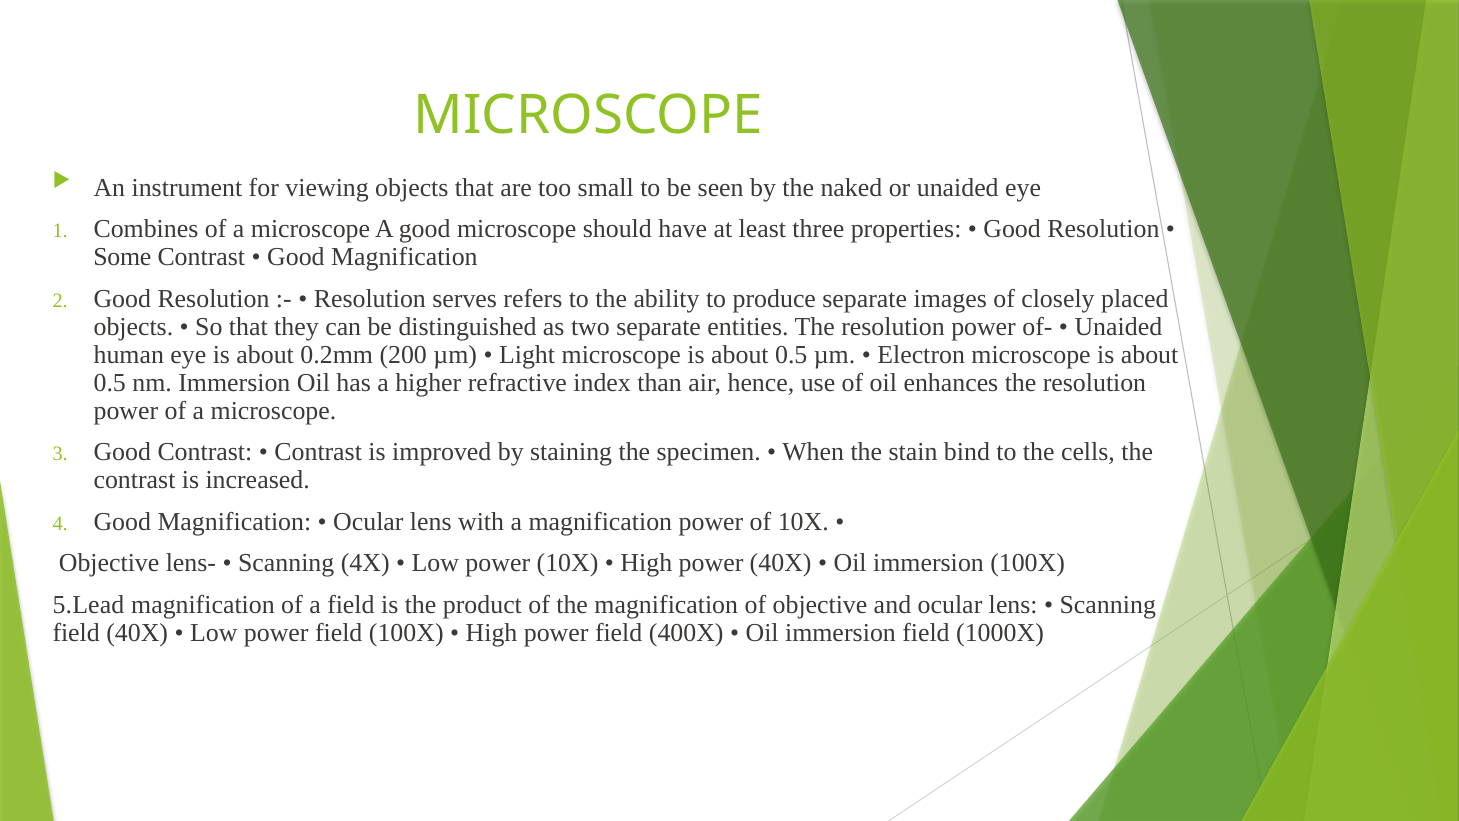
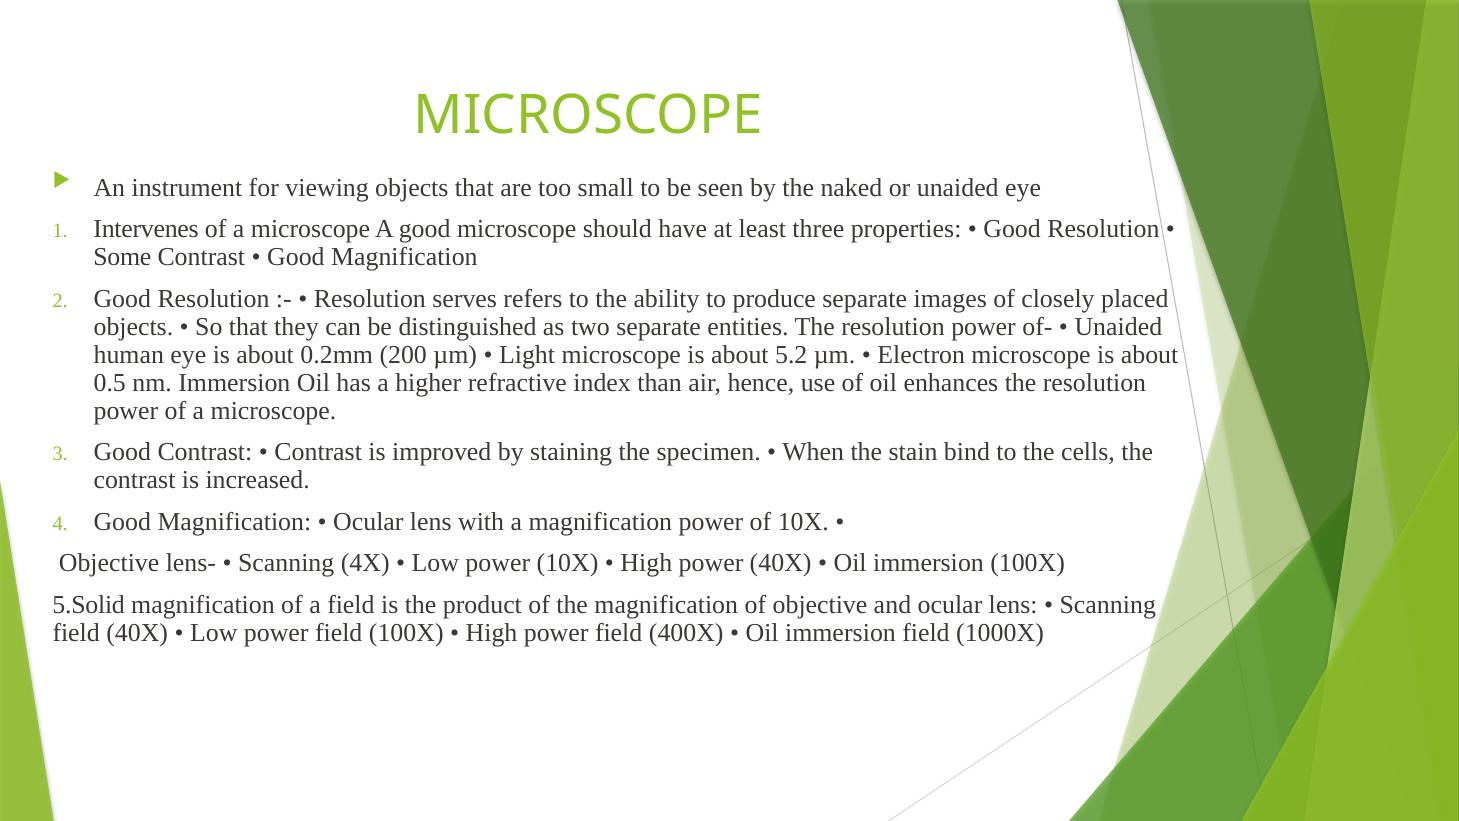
Combines: Combines -> Intervenes (146, 229)
0.5: 0.5 -> 5.2 (791, 355)
5.Lead: 5.Lead -> 5.Solid (89, 605)
